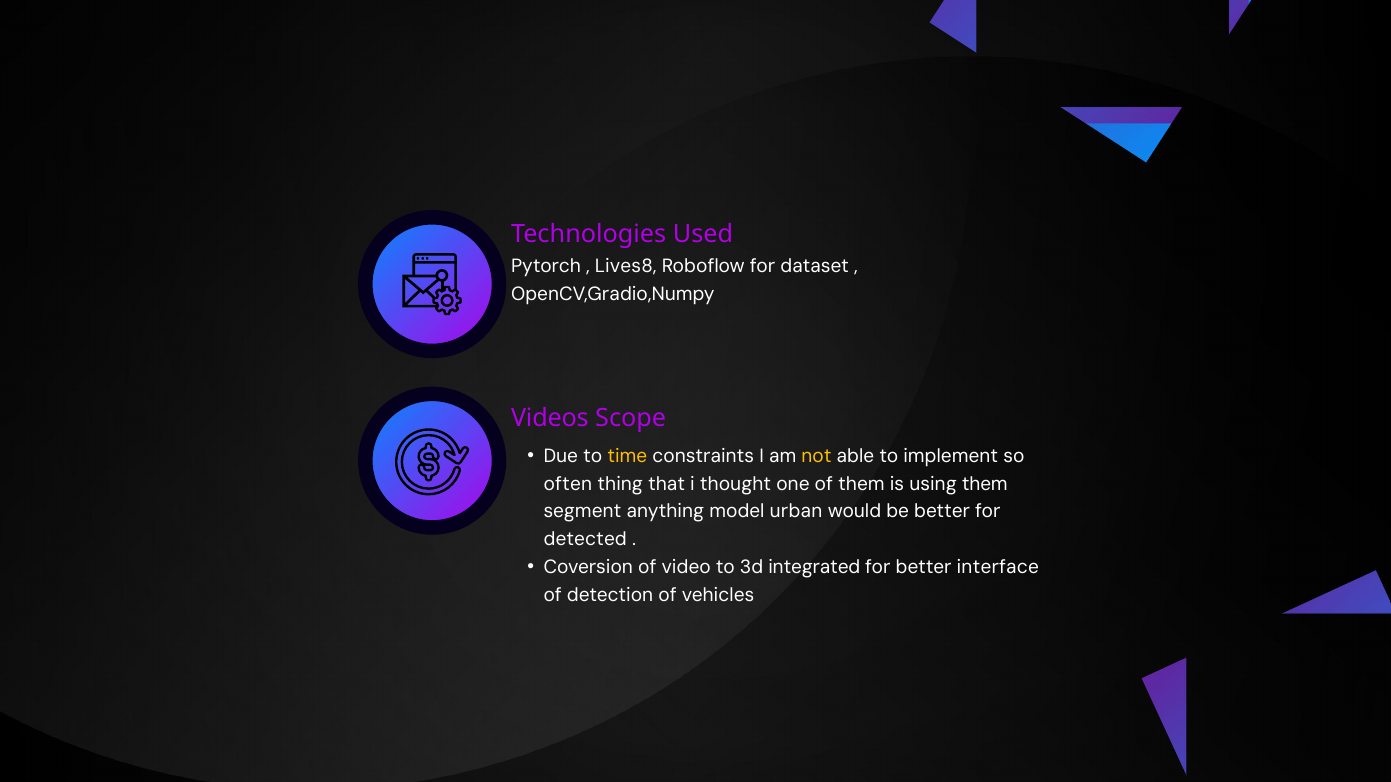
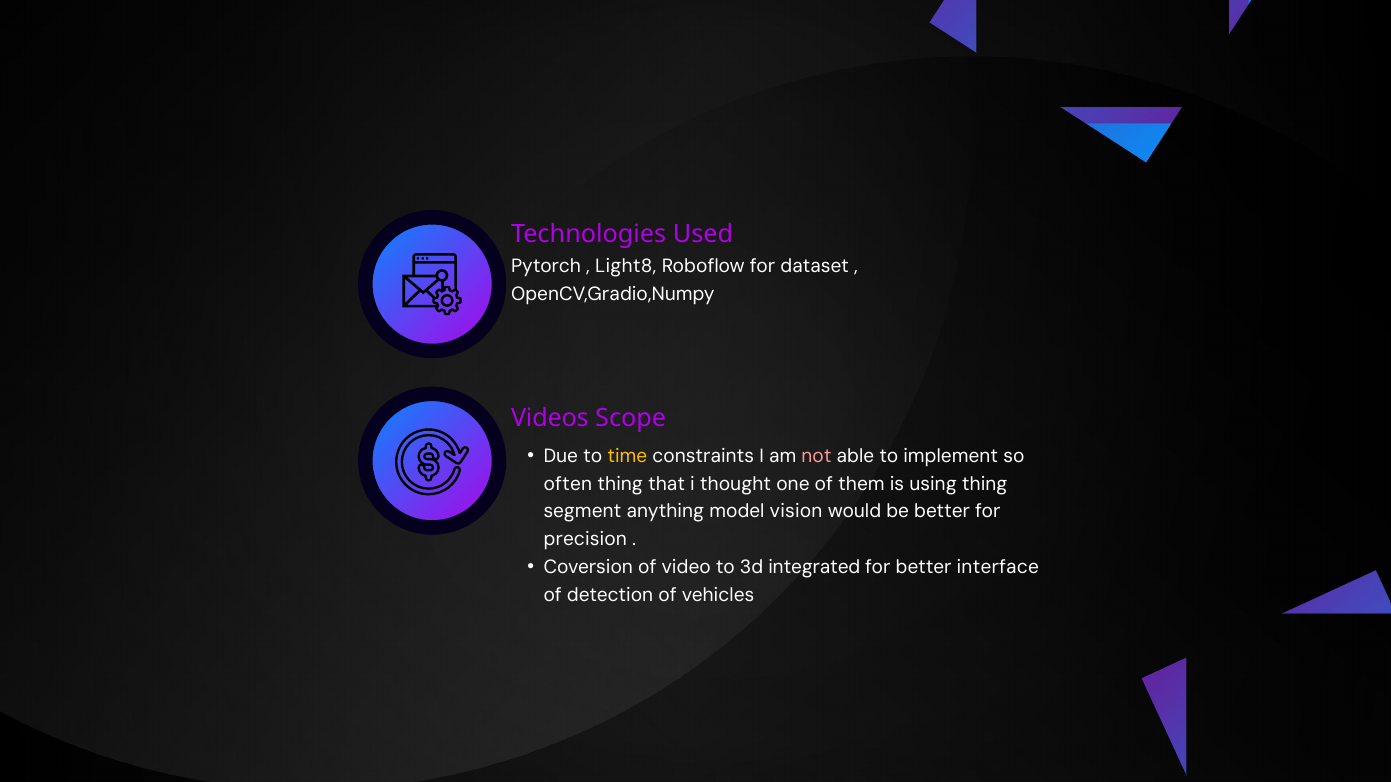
Lives8: Lives8 -> Light8 (626, 266)
not colour: yellow -> pink (817, 456)
using them: them -> thing (985, 484)
urban: urban -> vision (796, 512)
detected: detected -> precision (585, 540)
